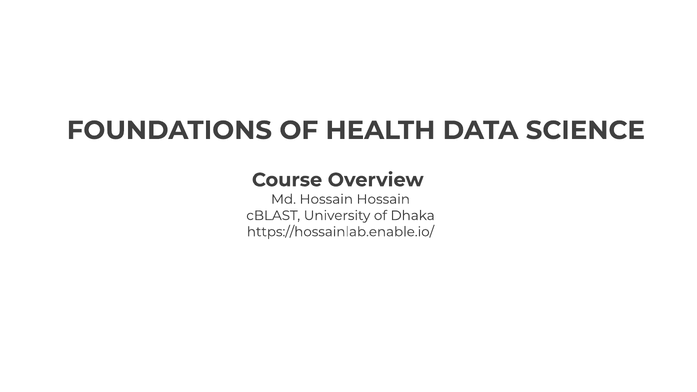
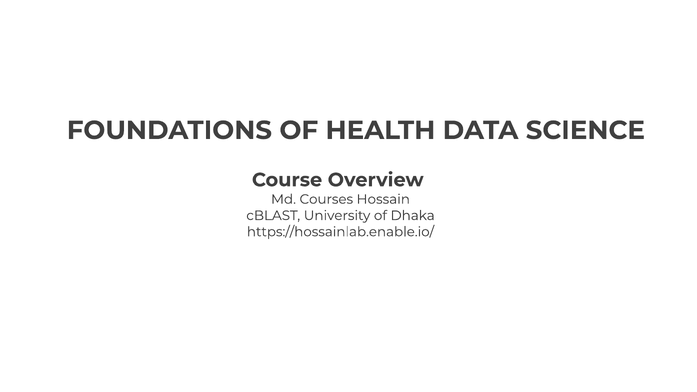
Md Hossain: Hossain -> Courses (326, 199)
